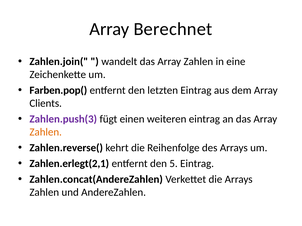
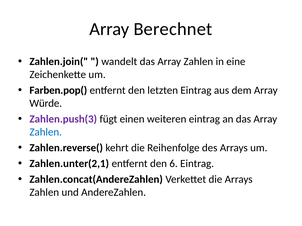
Clients: Clients -> Würde (46, 104)
Zahlen colour: orange -> blue (46, 132)
Zahlen.erlegt(2,1: Zahlen.erlegt(2,1 -> Zahlen.unter(2,1 (69, 164)
5: 5 -> 6 (174, 164)
